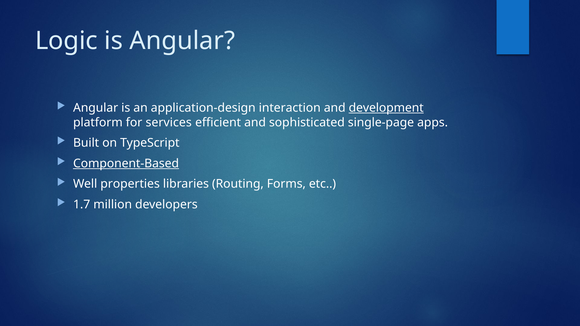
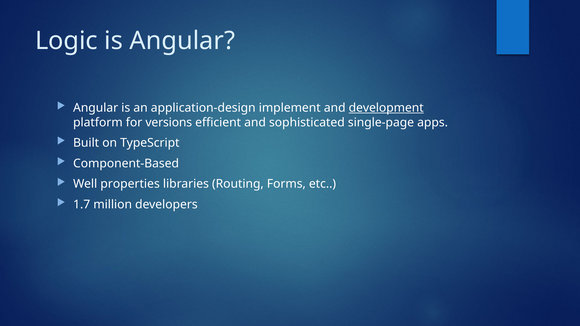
interaction: interaction -> implement (290, 108)
services: services -> versions (169, 122)
Component-Based underline: present -> none (126, 164)
